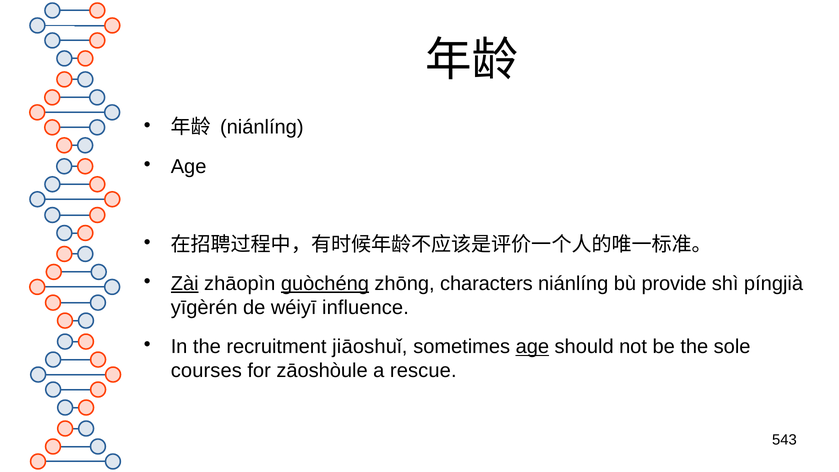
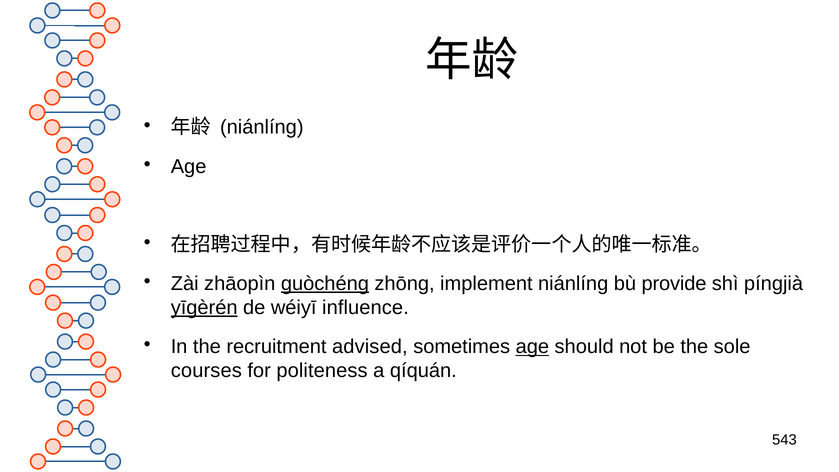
Zài underline: present -> none (185, 284)
characters: characters -> implement (486, 284)
yīgèrén underline: none -> present (204, 308)
jiāoshuǐ: jiāoshuǐ -> advised (370, 347)
zāoshòule: zāoshòule -> politeness (322, 371)
rescue: rescue -> qíquán (423, 371)
